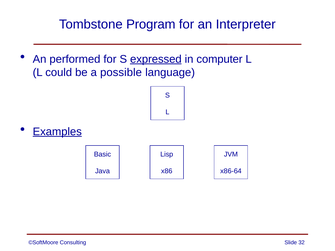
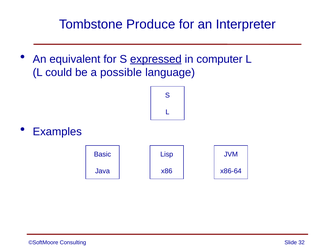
Program: Program -> Produce (151, 24)
performed: performed -> equivalent (75, 59)
Examples underline: present -> none (57, 132)
